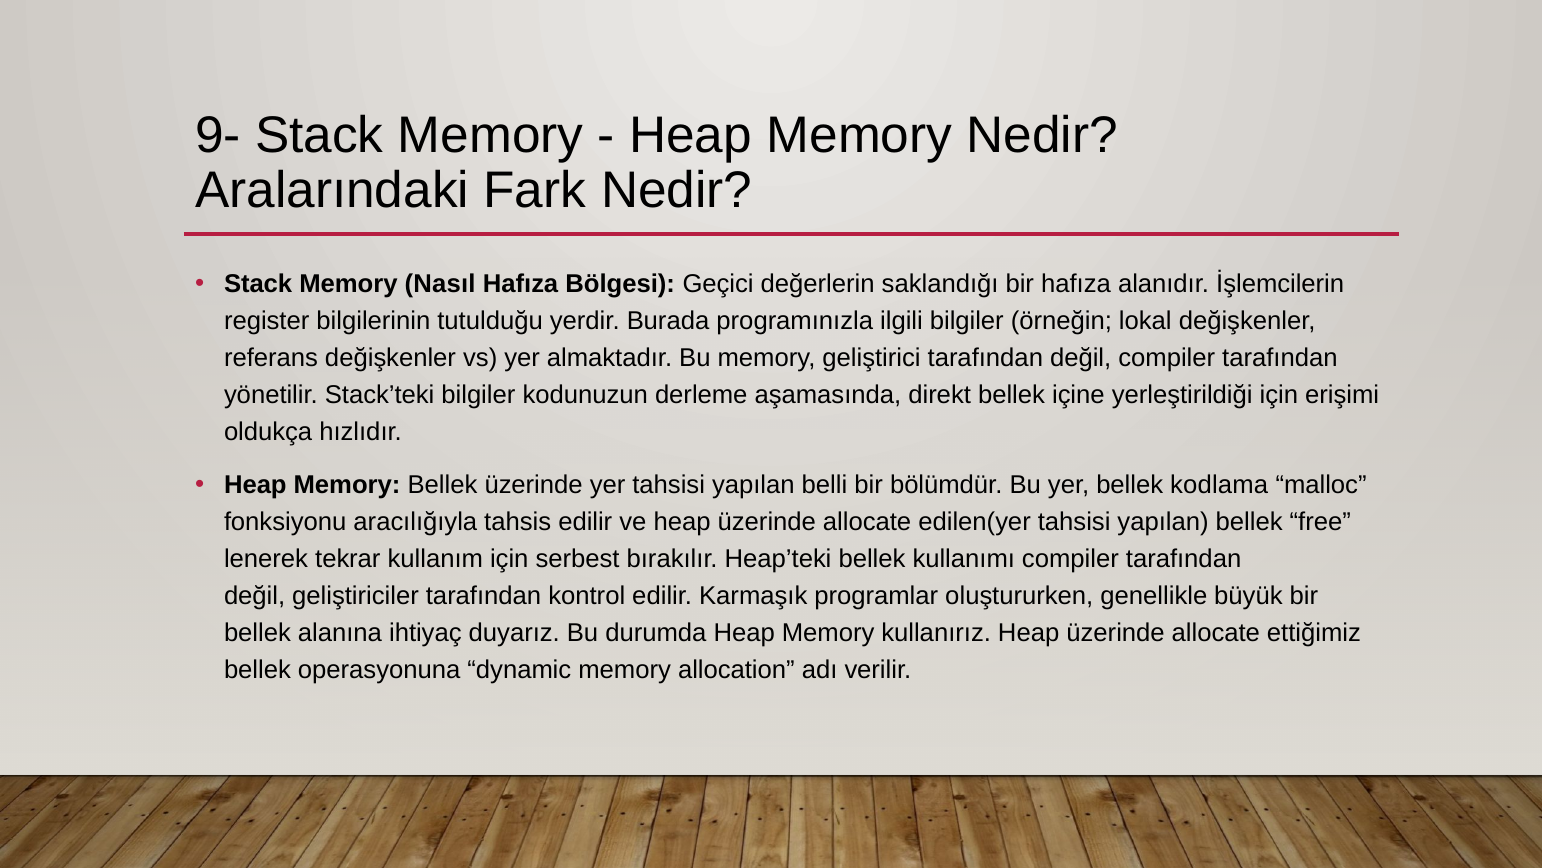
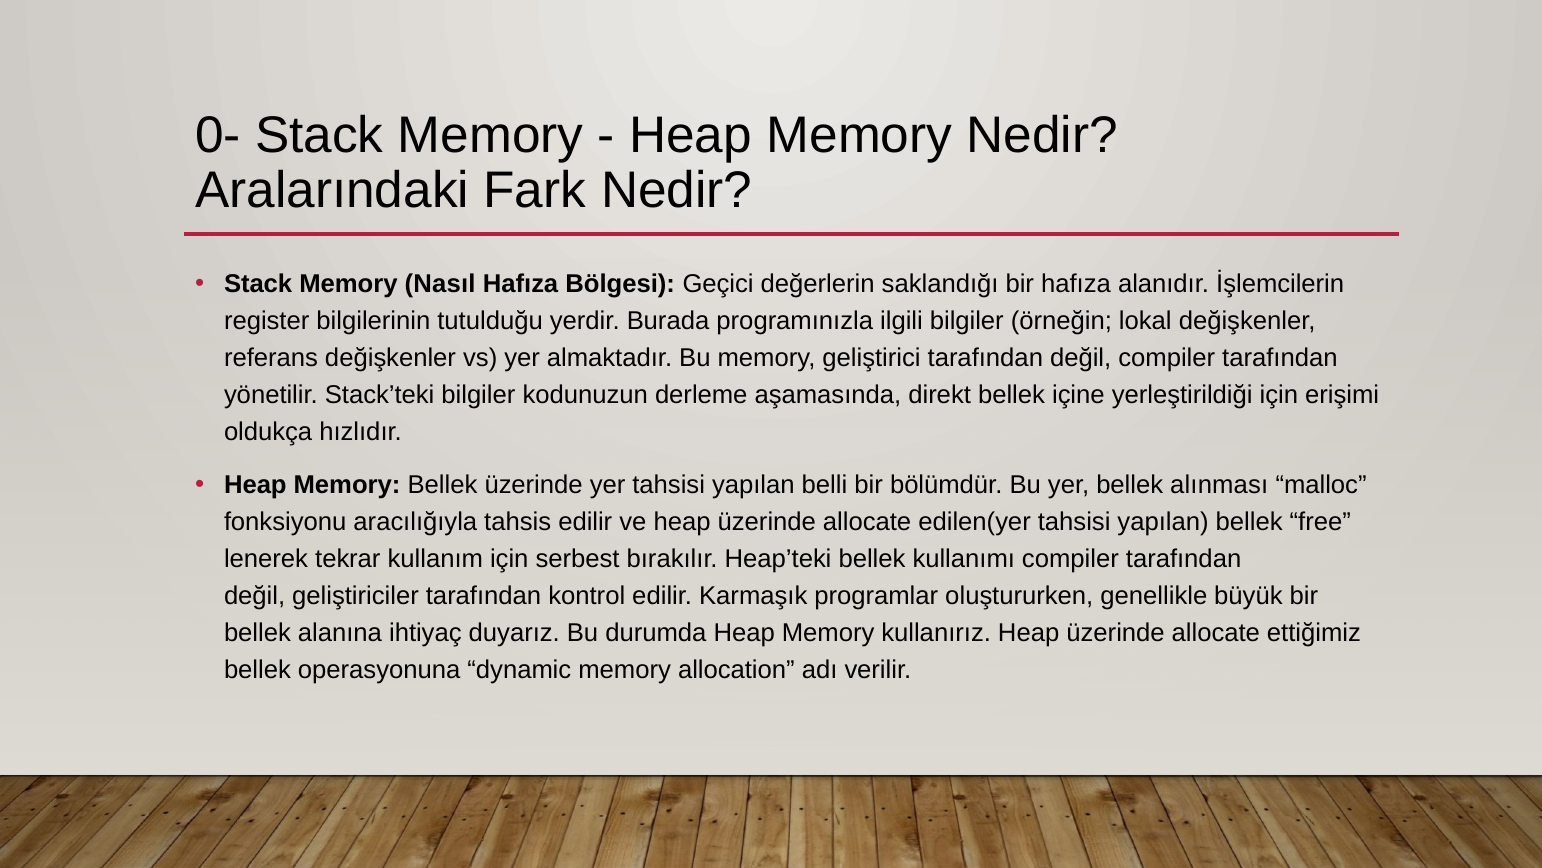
9-: 9- -> 0- (218, 135)
kodlama: kodlama -> alınması (1219, 485)
